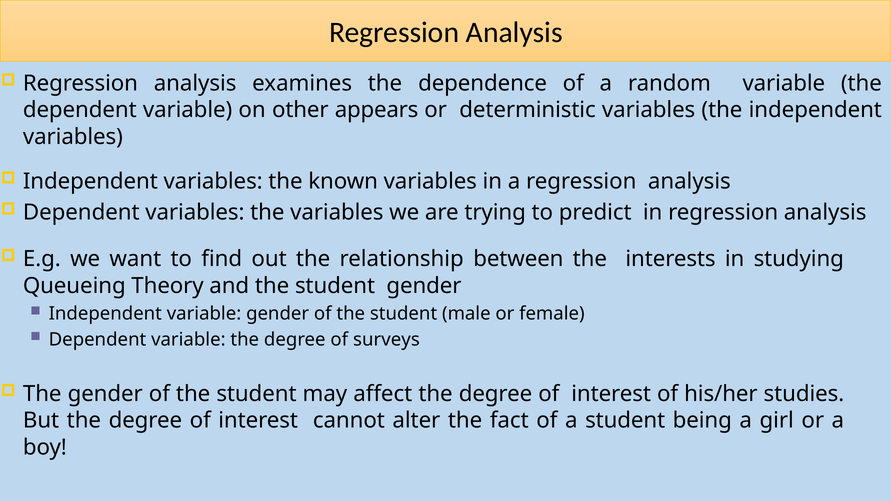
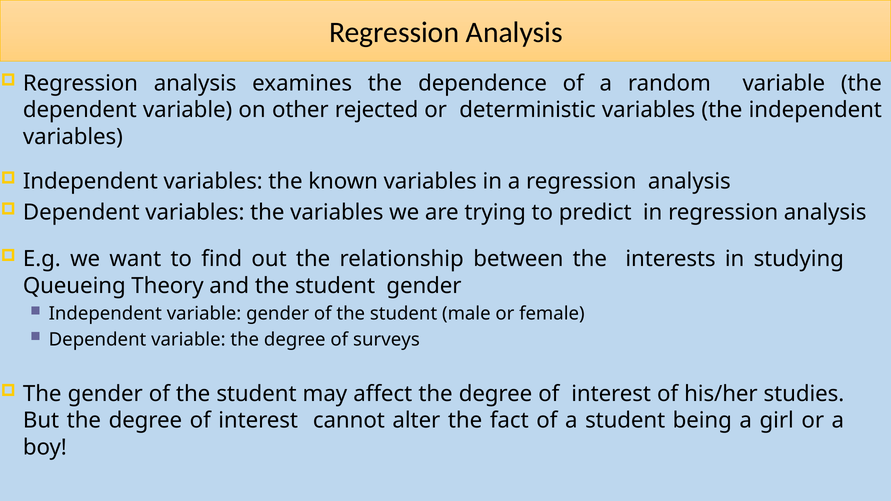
appears: appears -> rejected (377, 110)
